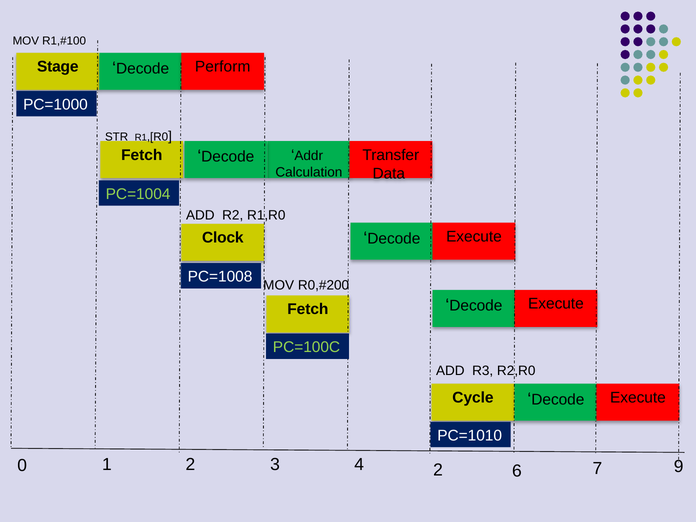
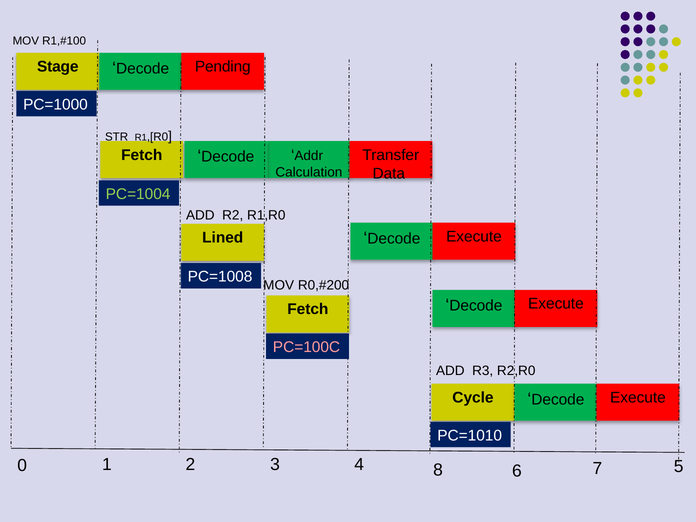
Perform: Perform -> Pending (223, 67)
Clock: Clock -> Lined (223, 238)
PC=100C colour: light green -> pink (307, 347)
4 2: 2 -> 8 (438, 470)
9: 9 -> 5 (679, 466)
